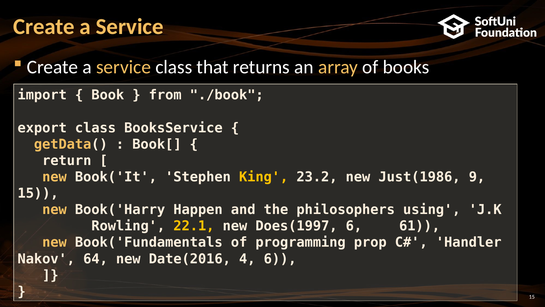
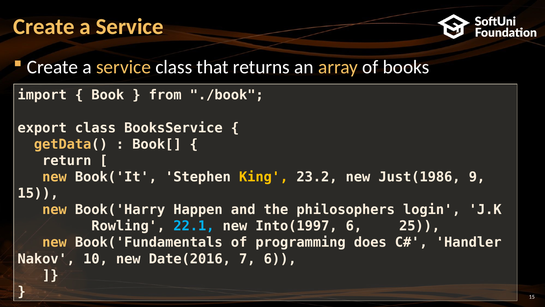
using: using -> login (432, 209)
22.1 colour: yellow -> light blue (194, 226)
Does(1997: Does(1997 -> Into(1997 (296, 226)
61: 61 -> 25 (420, 226)
prop: prop -> does (370, 242)
64: 64 -> 10 (96, 259)
4: 4 -> 7 (247, 259)
